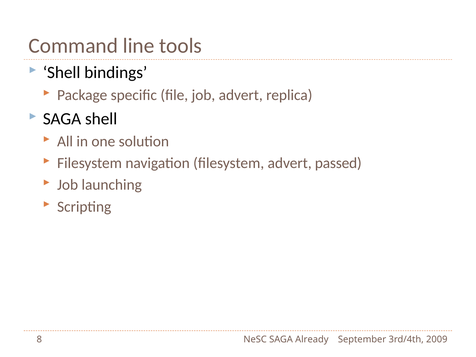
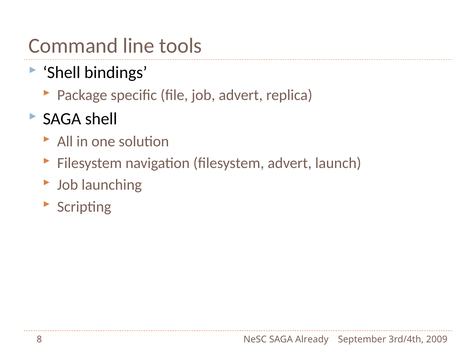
passed: passed -> launch (338, 163)
